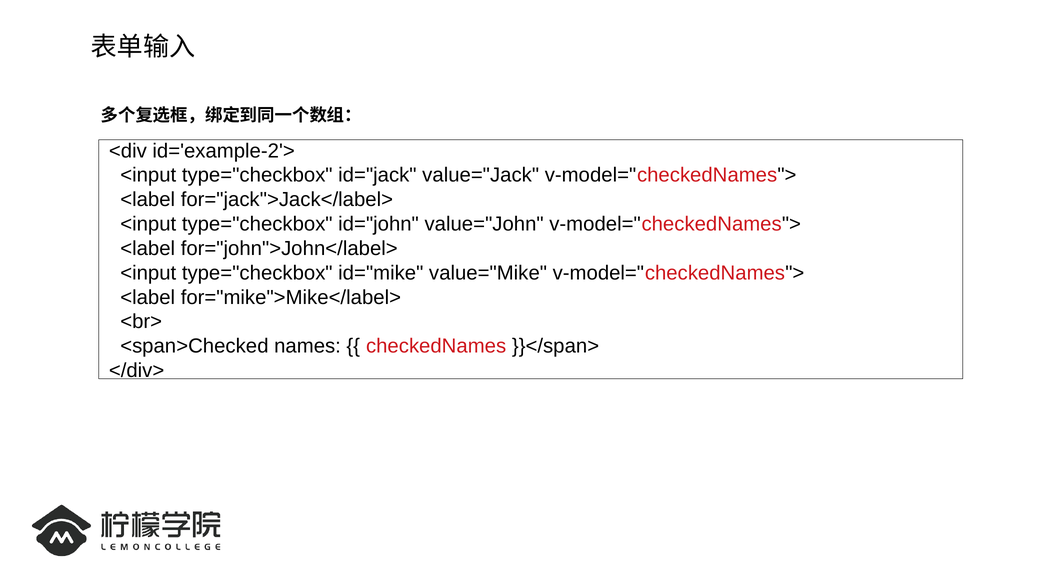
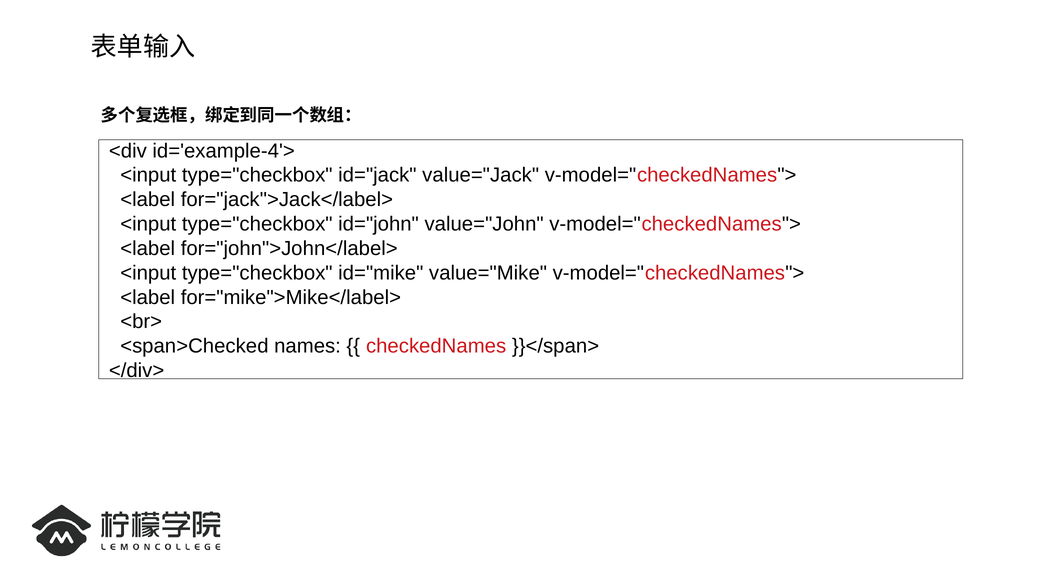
id='example-2'>: id='example-2'> -> id='example-4'> (224, 151)
